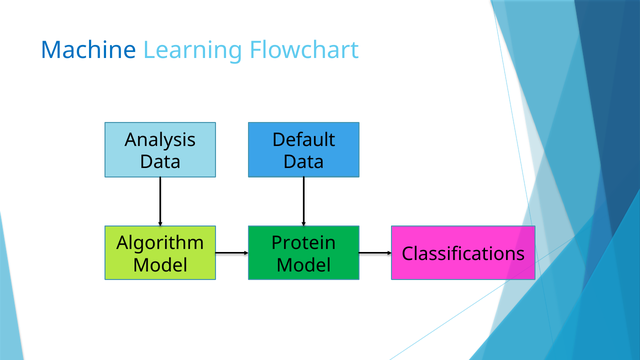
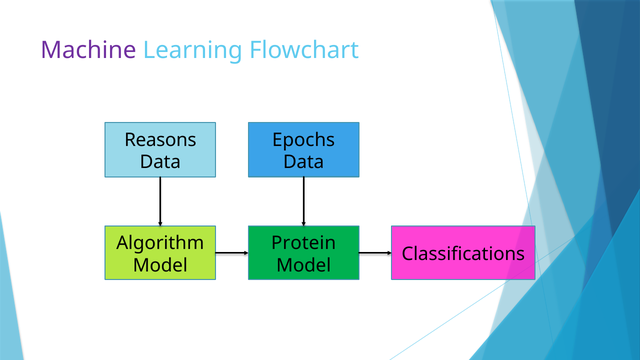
Machine colour: blue -> purple (88, 50)
Analysis: Analysis -> Reasons (160, 140)
Default: Default -> Epochs (304, 140)
